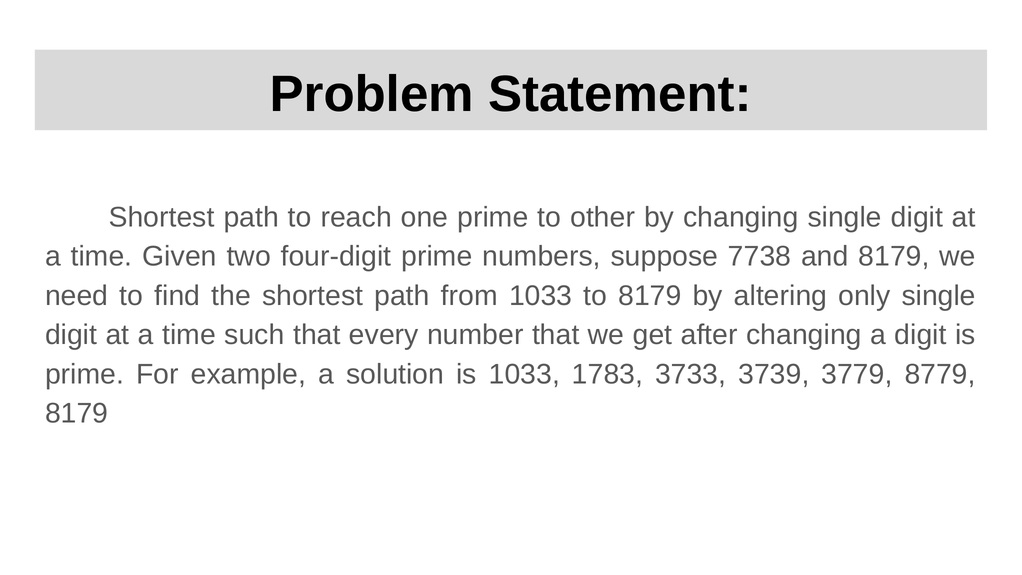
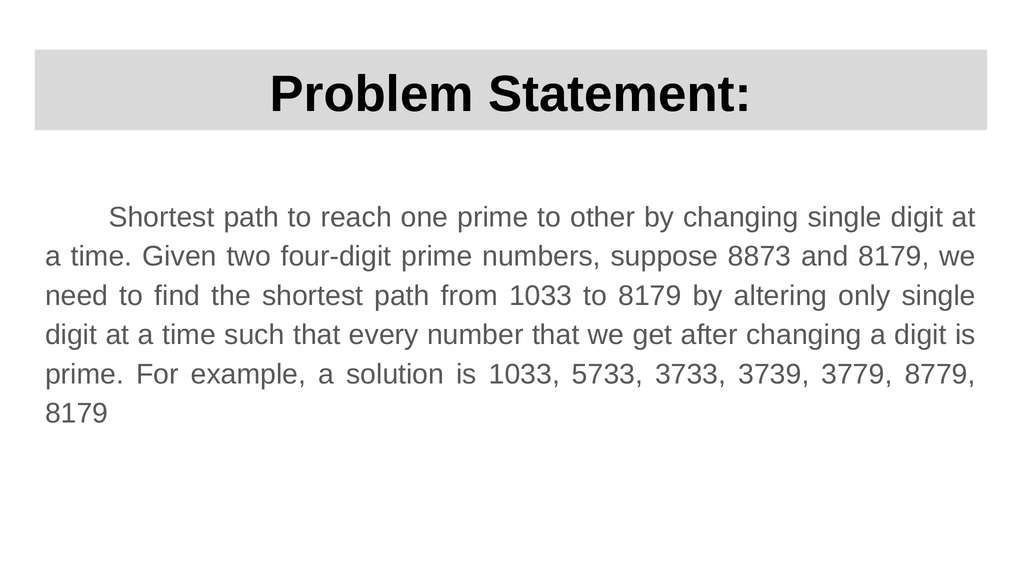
7738: 7738 -> 8873 (760, 257)
1783: 1783 -> 5733 (607, 374)
